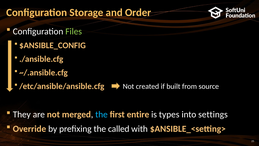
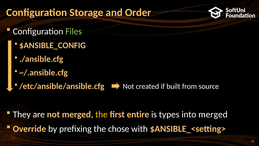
the colour: light blue -> yellow (101, 114)
into settings: settings -> merged (213, 114)
called: called -> chose (119, 129)
